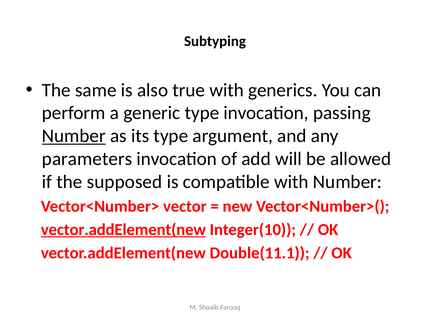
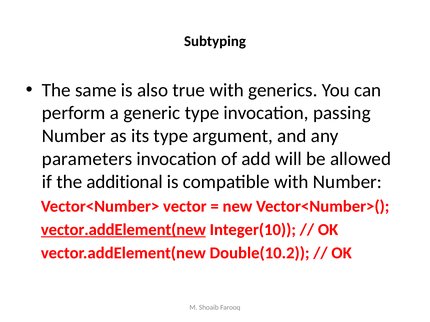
Number underline: present -> none (74, 136)
supposed: supposed -> additional (125, 182)
Double(11.1: Double(11.1 -> Double(10.2 (260, 253)
